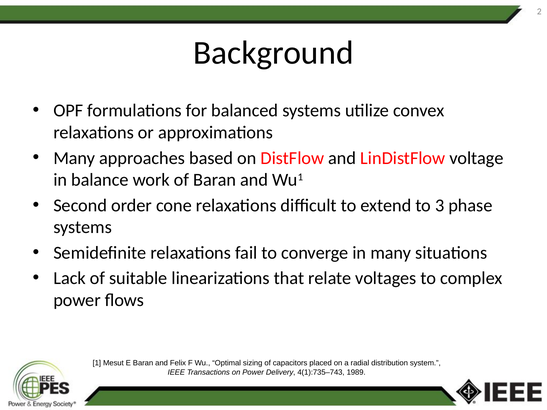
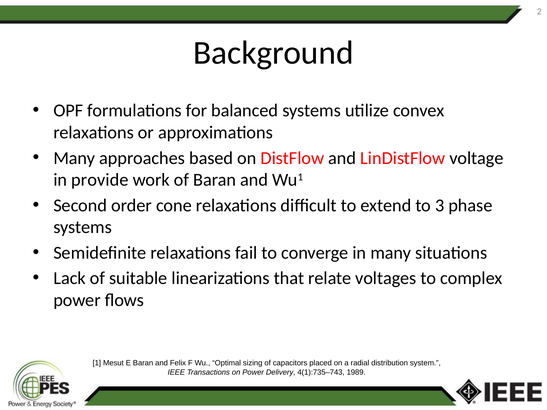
balance: balance -> provide (100, 180)
